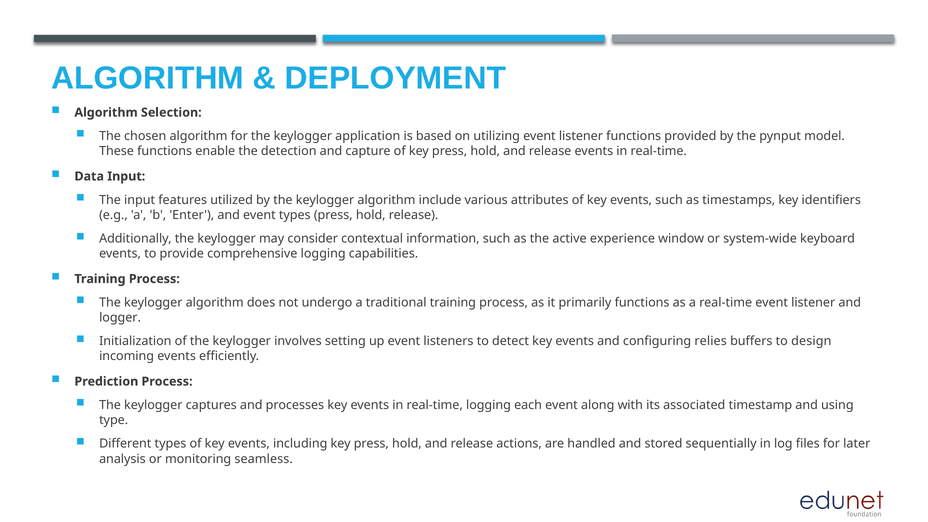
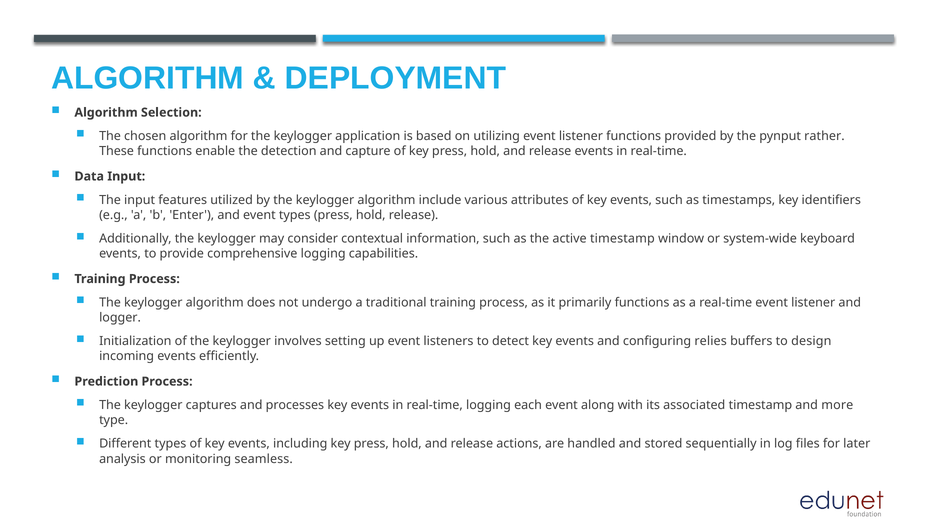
model: model -> rather (824, 136)
active experience: experience -> timestamp (622, 239)
using: using -> more (837, 405)
